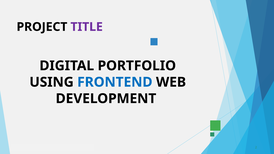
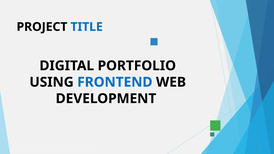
TITLE colour: purple -> blue (87, 27)
